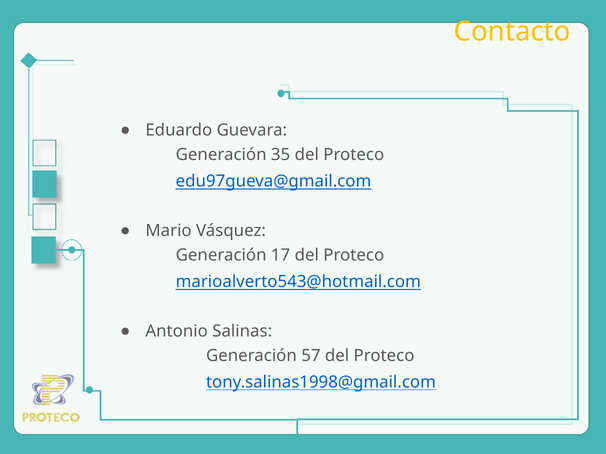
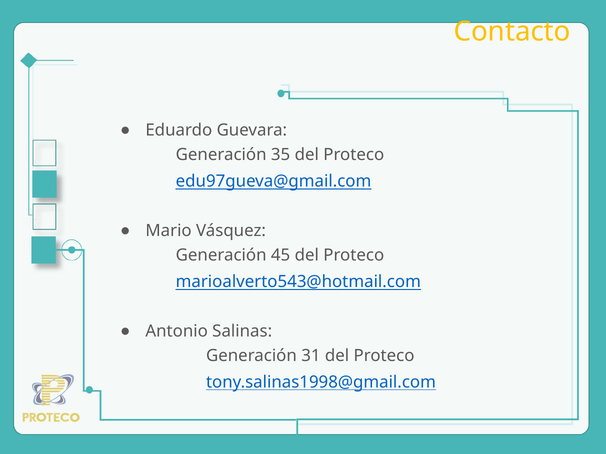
17: 17 -> 45 (281, 255)
57: 57 -> 31 (311, 356)
